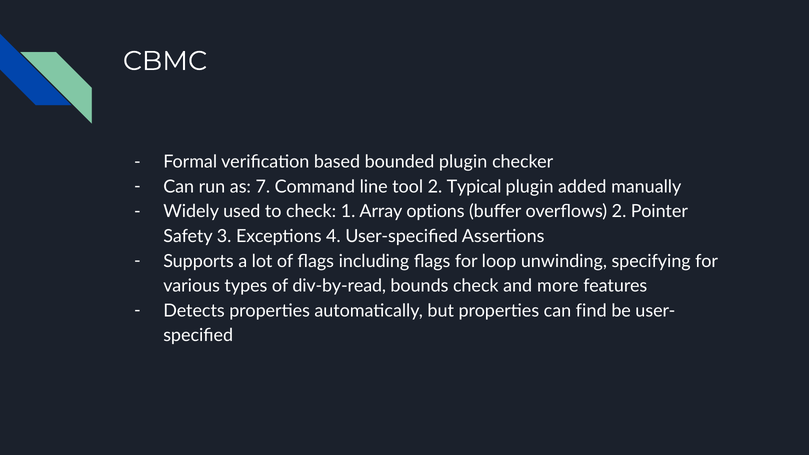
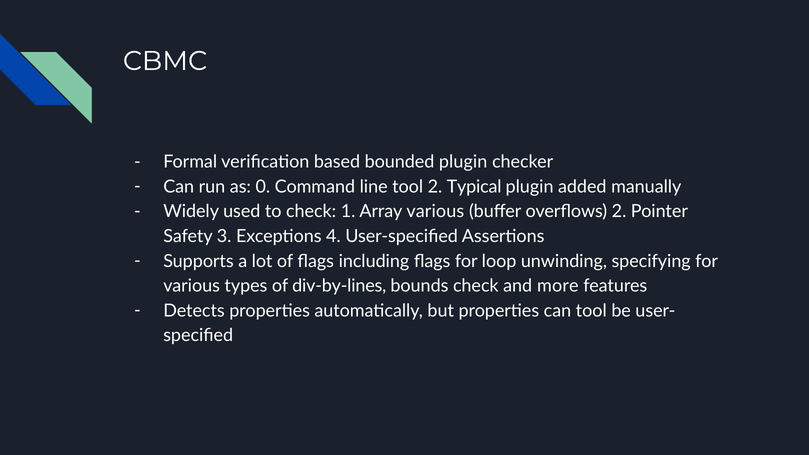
7: 7 -> 0 (263, 187)
Array options: options -> various (435, 212)
div-by-read: div-by-read -> div-by-lines (339, 286)
can find: find -> tool (591, 311)
